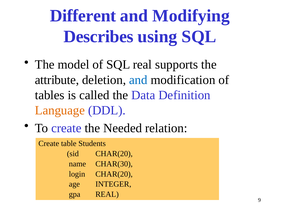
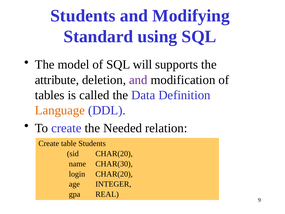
Different: Different -> Students (83, 16)
Describes: Describes -> Standard (98, 37)
SQL real: real -> will (142, 65)
and colour: blue -> purple (138, 80)
